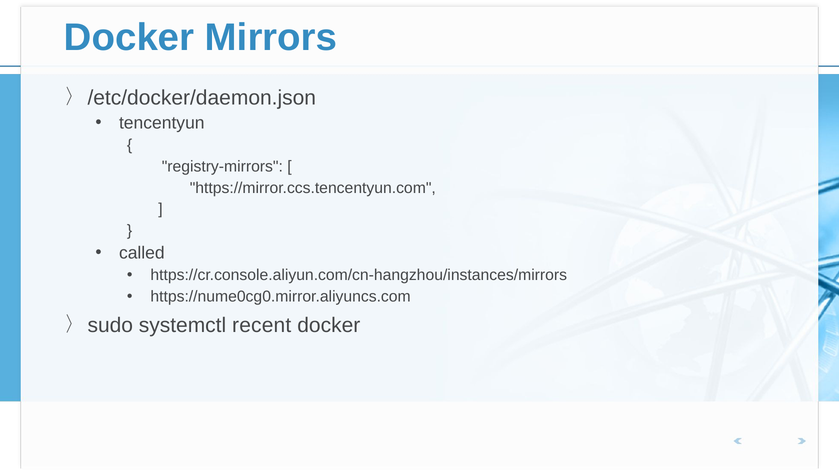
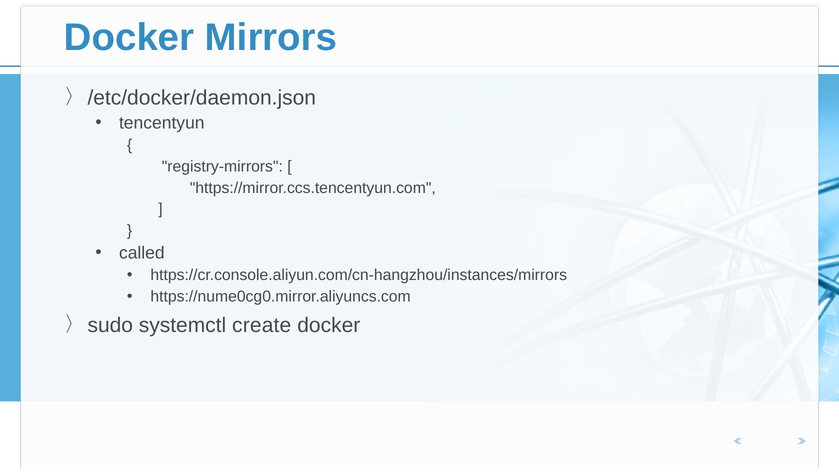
recent: recent -> create (262, 325)
